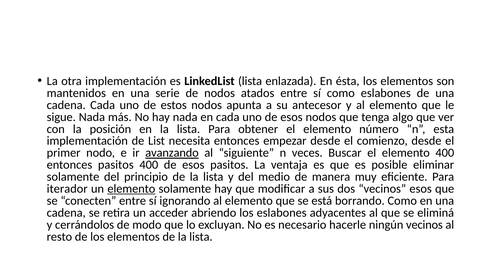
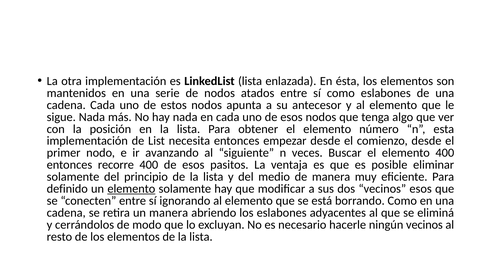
avanzando underline: present -> none (172, 153)
entonces pasitos: pasitos -> recorre (116, 165)
iterador: iterador -> definido (67, 189)
un acceder: acceder -> manera (169, 213)
